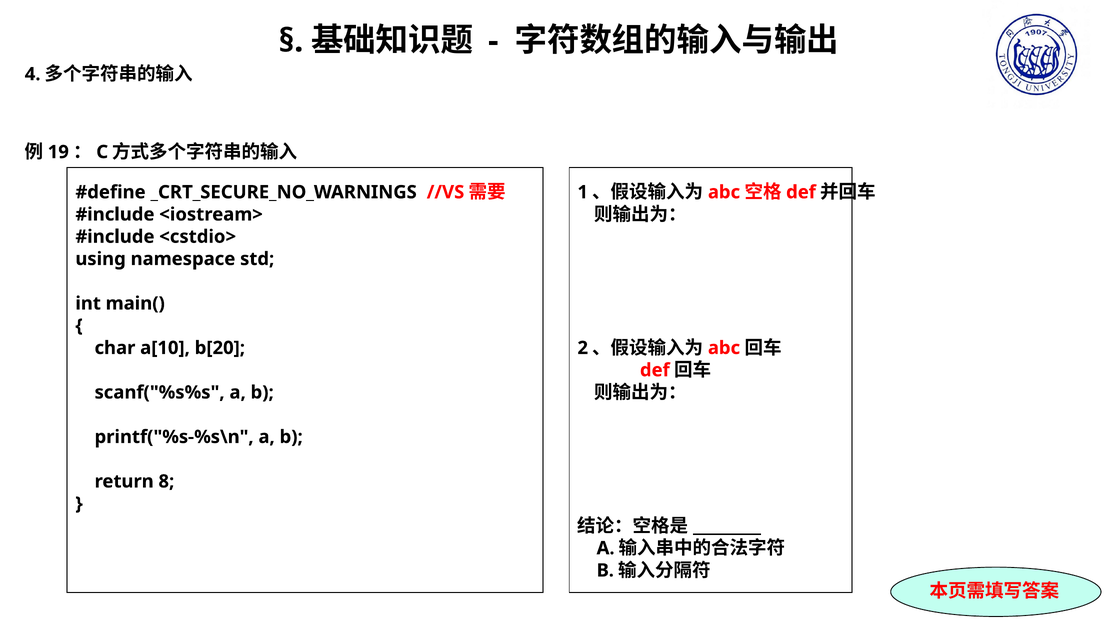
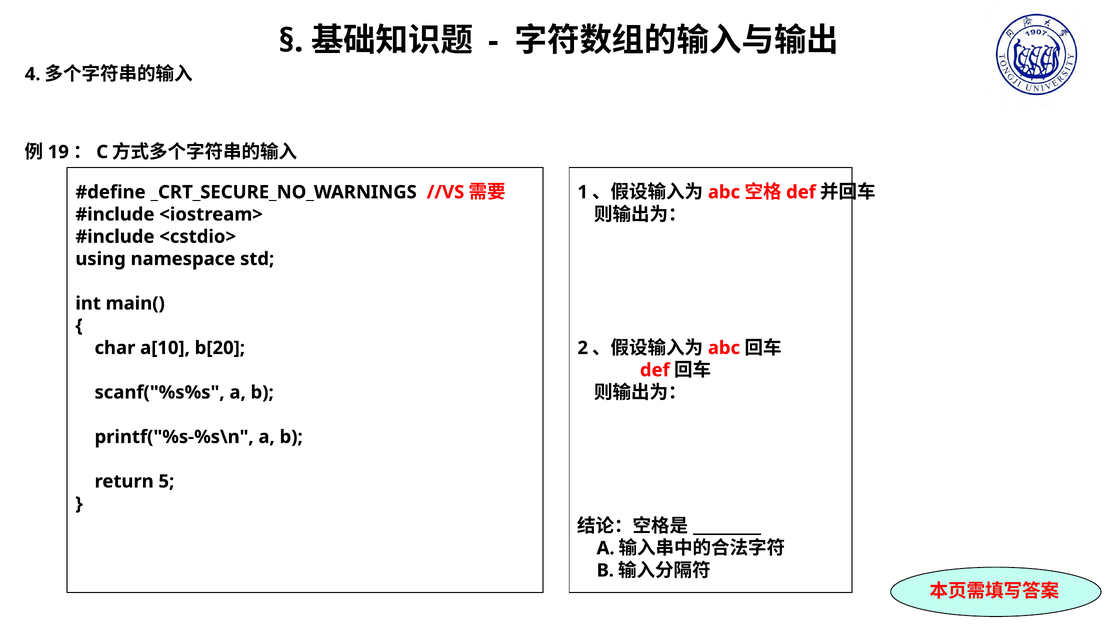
8: 8 -> 5 (166, 481)
